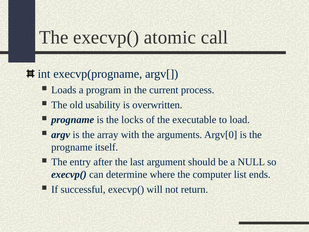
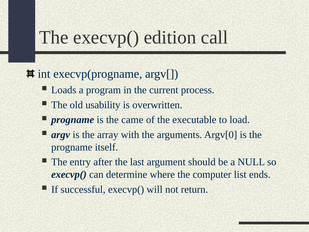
atomic: atomic -> edition (170, 37)
locks: locks -> came (132, 120)
